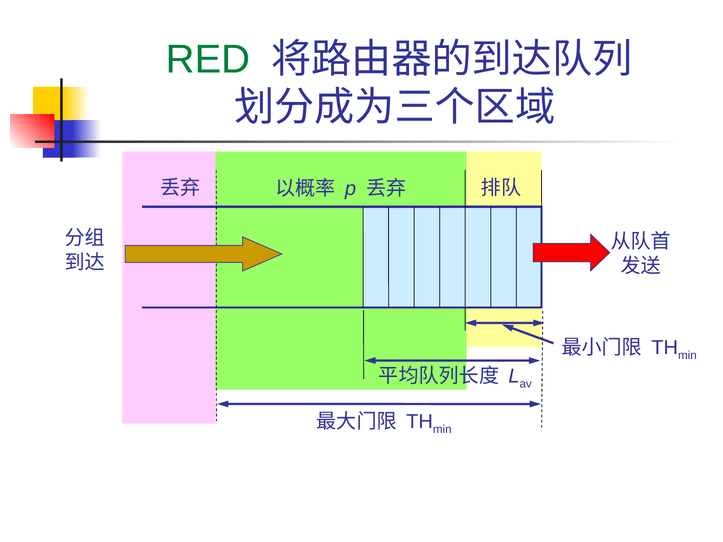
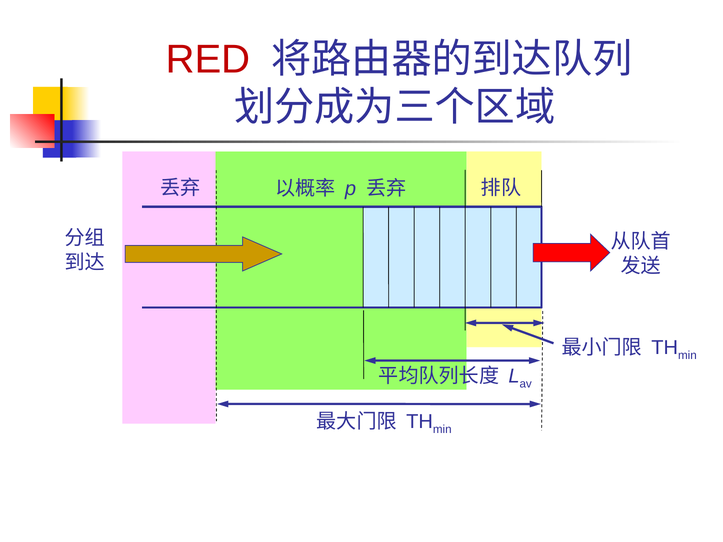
RED colour: green -> red (208, 59)
